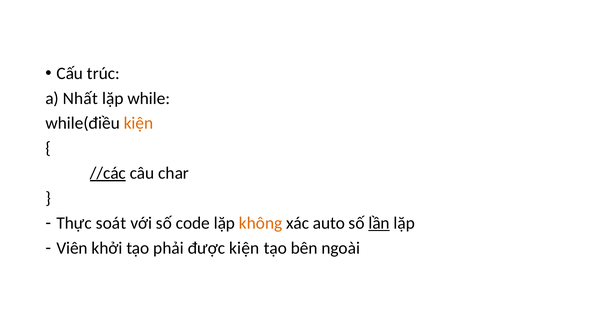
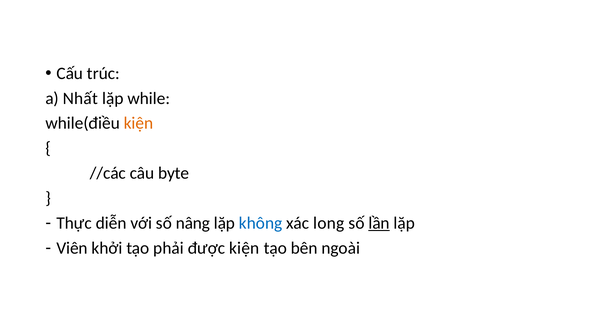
//các underline: present -> none (108, 173)
char: char -> byte (174, 173)
soát: soát -> diễn (111, 223)
code: code -> nâng (193, 223)
không colour: orange -> blue (261, 223)
auto: auto -> long (329, 223)
